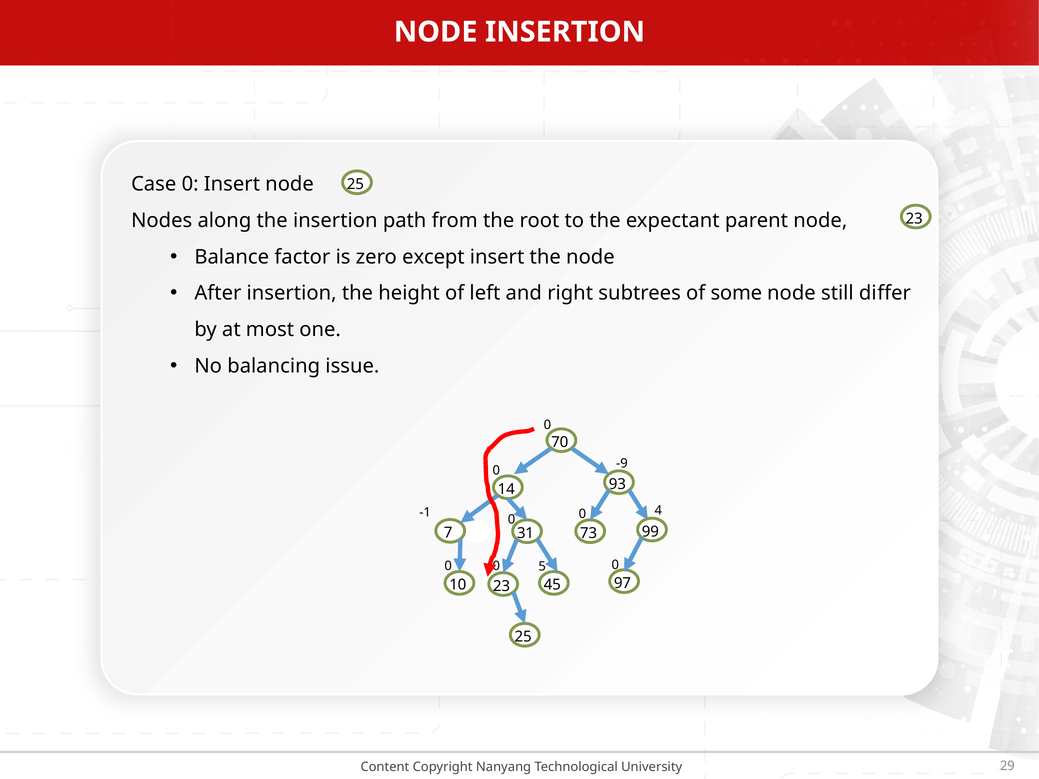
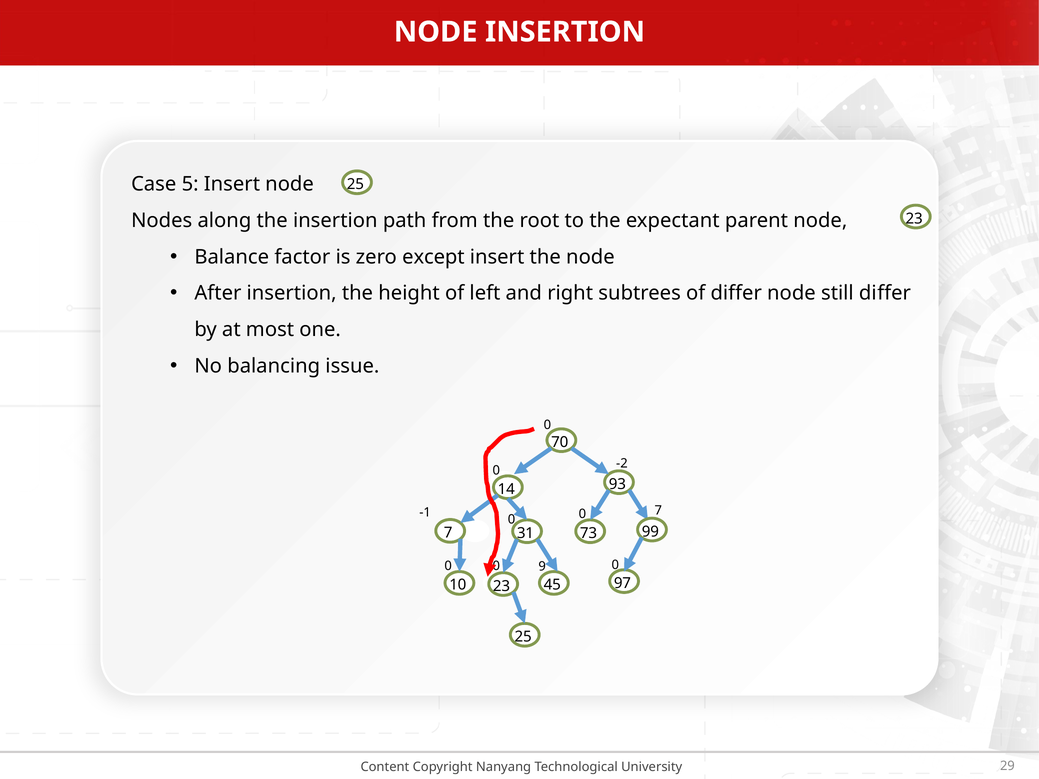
Case 0: 0 -> 5 (190, 184)
of some: some -> diﬀer (736, 293)
-9: -9 -> -2 (622, 463)
-1 4: 4 -> 7 (658, 511)
5: 5 -> 9 (542, 566)
